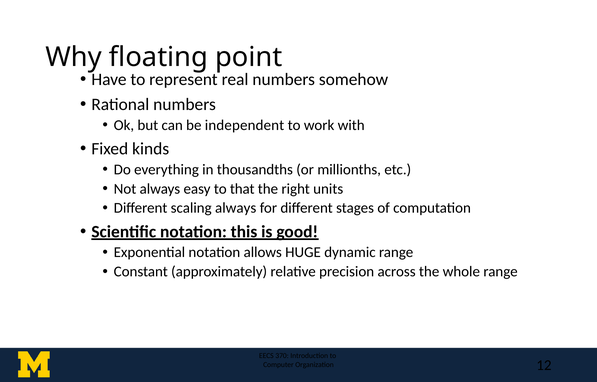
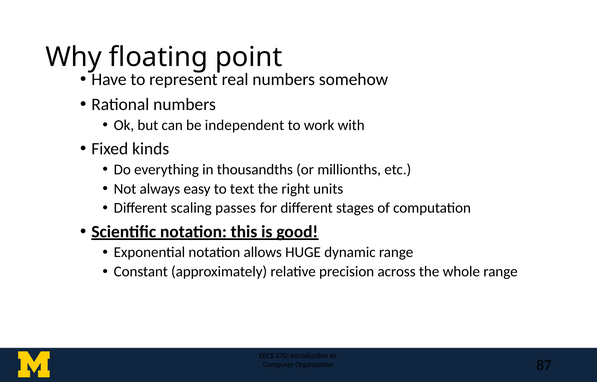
that: that -> text (242, 189)
scaling always: always -> passes (236, 208)
12: 12 -> 87 (544, 365)
